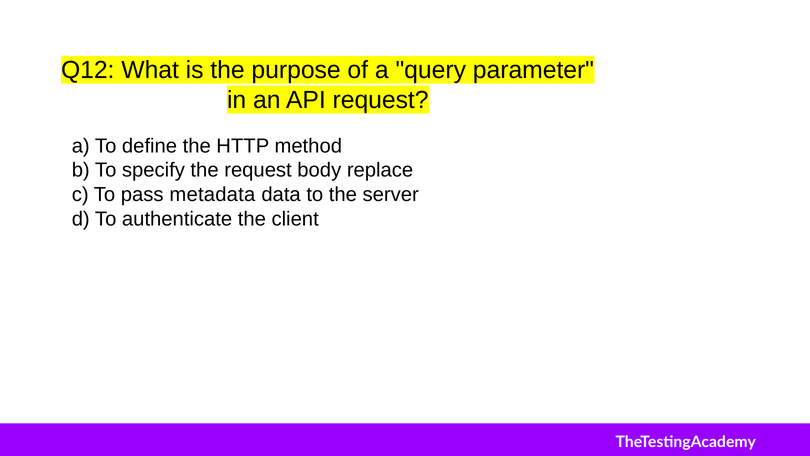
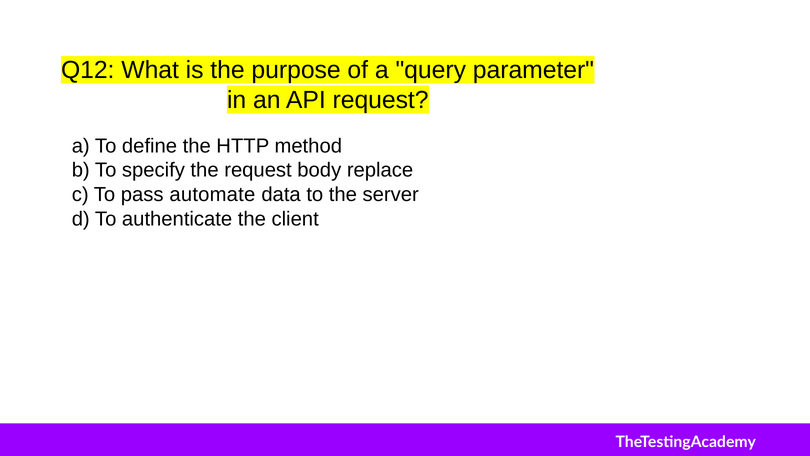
metadata: metadata -> automate (212, 194)
